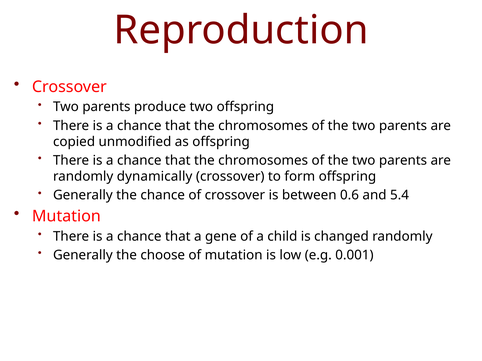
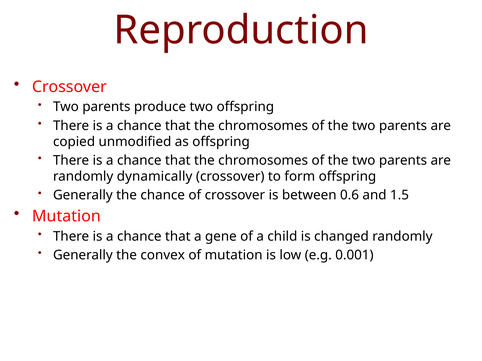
5.4: 5.4 -> 1.5 (399, 195)
choose: choose -> convex (163, 255)
